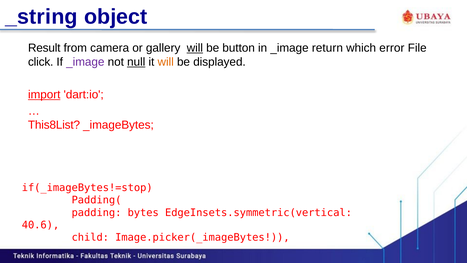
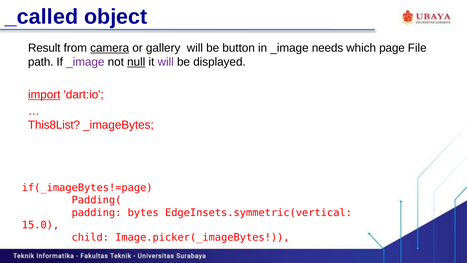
_string: _string -> _called (41, 17)
camera underline: none -> present (110, 48)
will underline: present -> none (195, 48)
return: return -> needs (328, 48)
error: error -> page (392, 48)
click: click -> path (41, 62)
will colour: orange -> purple (166, 62)
if(_imageBytes!=stop: if(_imageBytes!=stop -> if(_imageBytes!=page (87, 187)
40.6: 40.6 -> 15.0 (40, 225)
